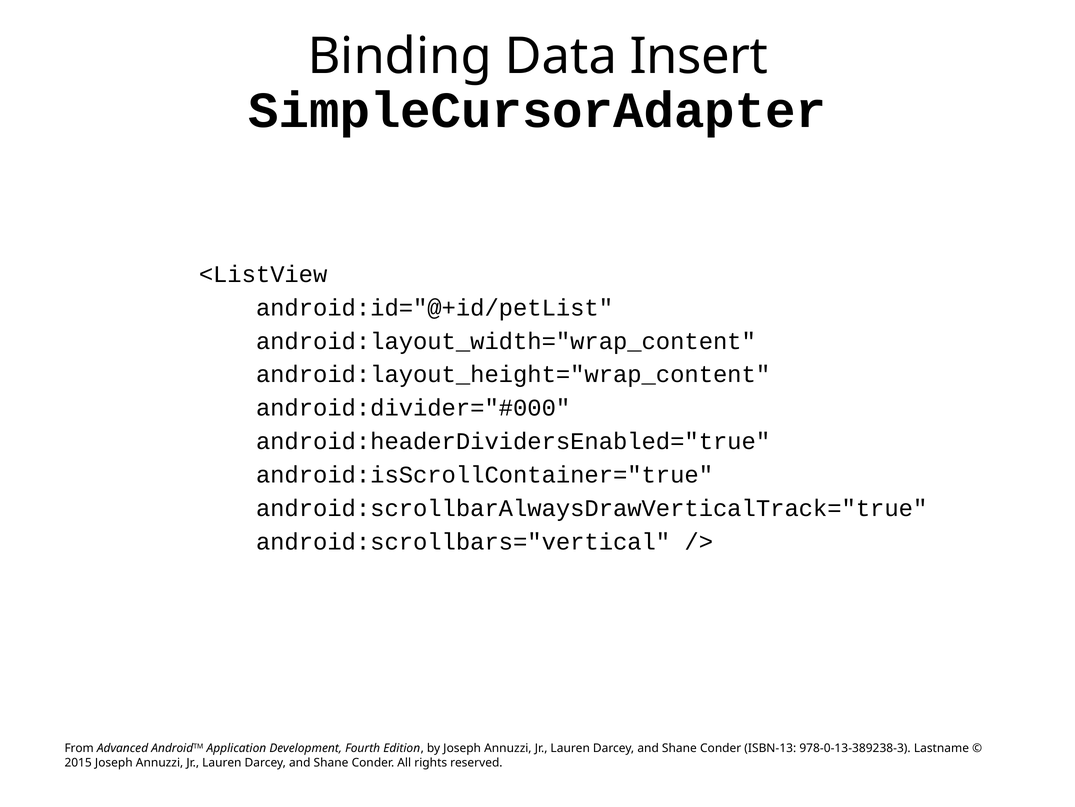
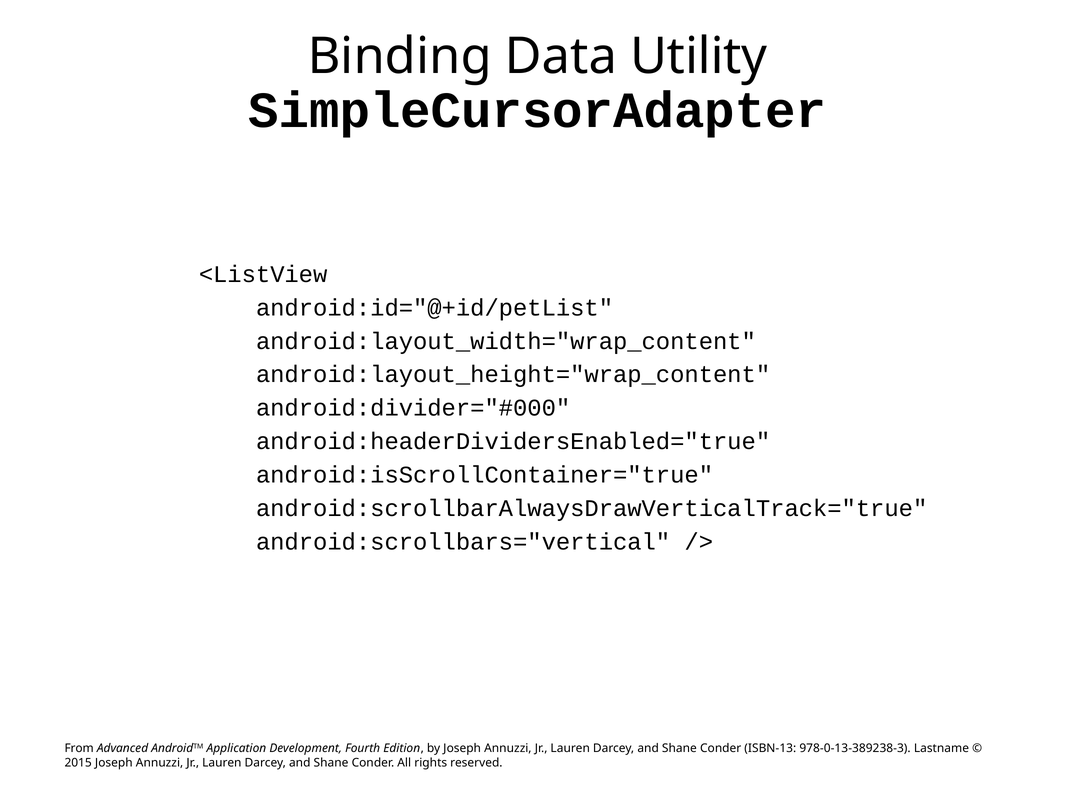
Insert: Insert -> Utility (699, 56)
